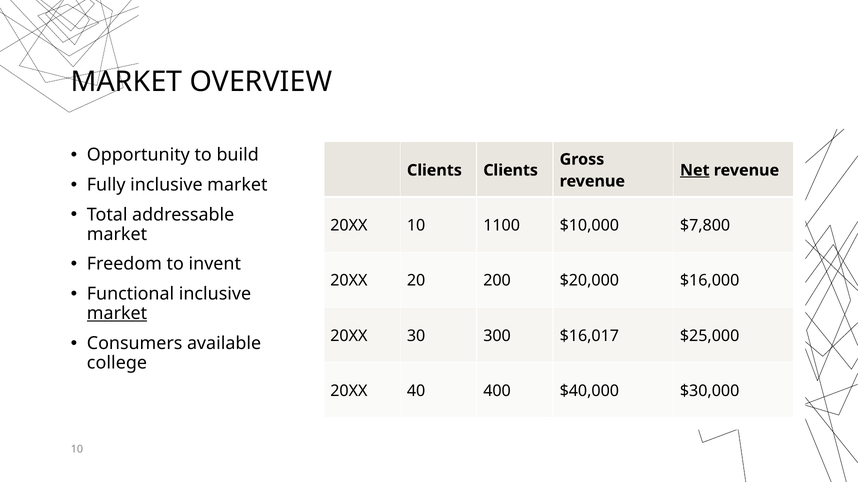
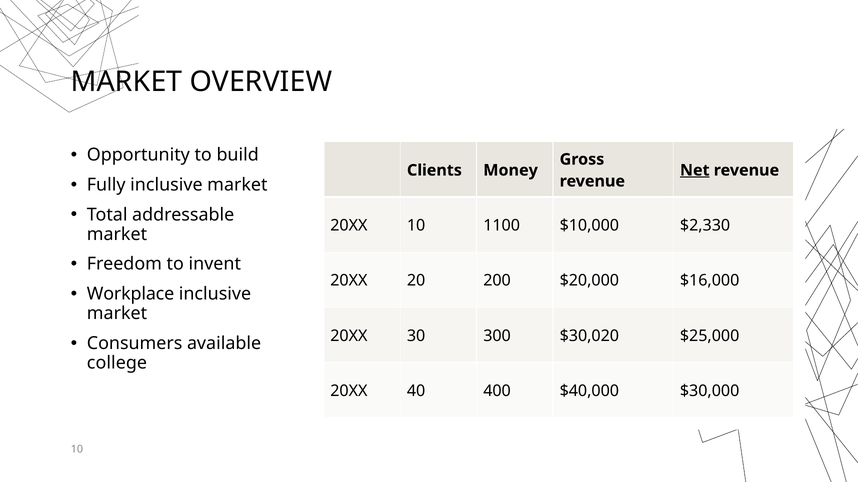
Clients Clients: Clients -> Money (511, 171)
$7,800: $7,800 -> $2,330 (705, 226)
Functional: Functional -> Workplace (131, 294)
market underline: present -> none (117, 314)
$16,017: $16,017 -> $30,020 (589, 336)
